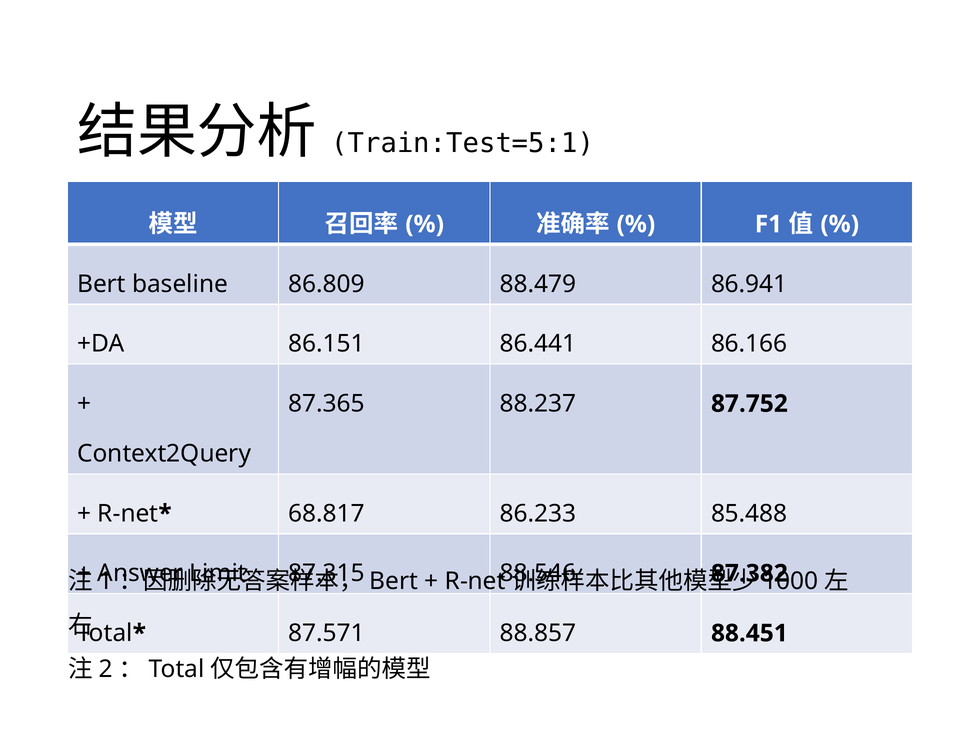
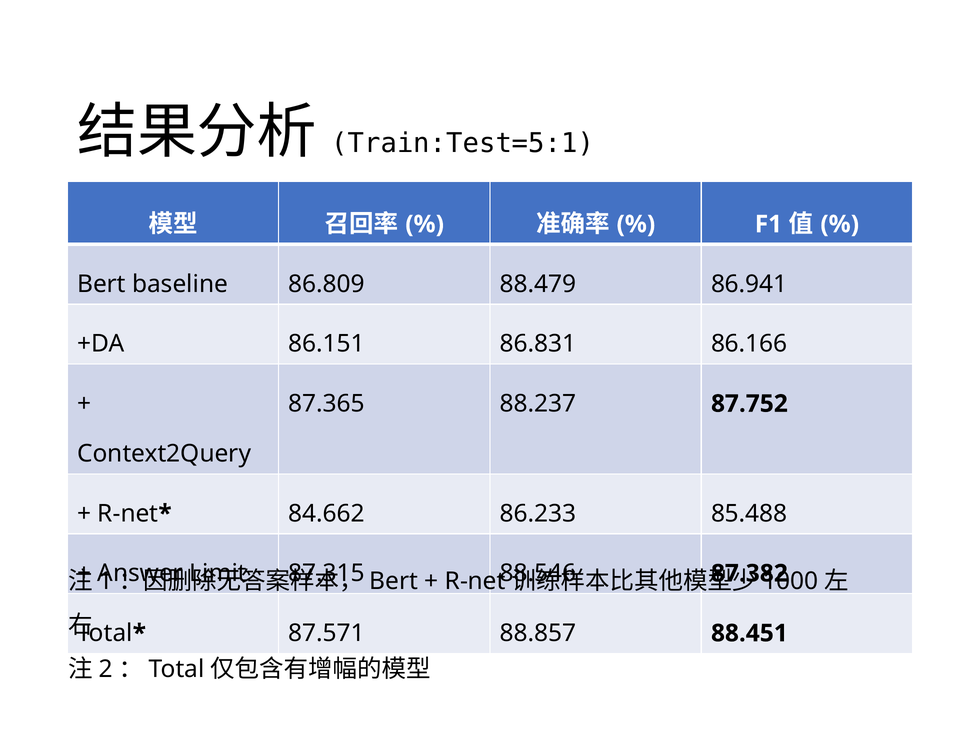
86.441: 86.441 -> 86.831 (538, 344)
68.817: 68.817 -> 84.662 (327, 514)
